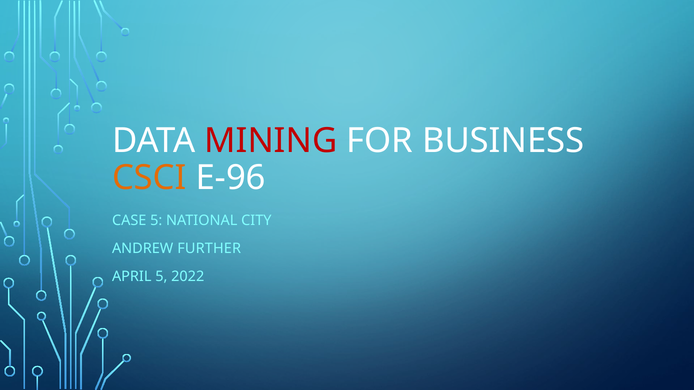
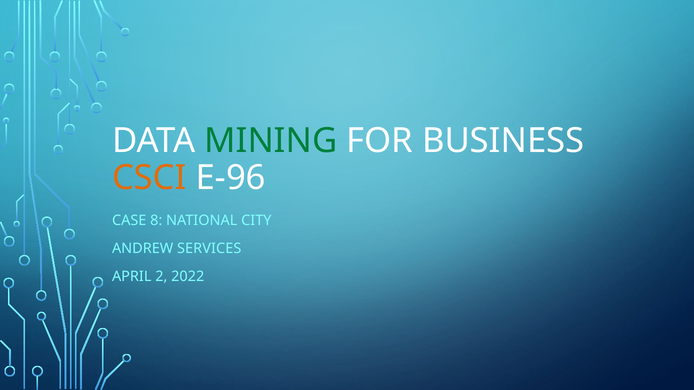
MINING colour: red -> green (271, 141)
CASE 5: 5 -> 8 (156, 221)
FURTHER: FURTHER -> SERVICES (209, 249)
APRIL 5: 5 -> 2 (161, 277)
